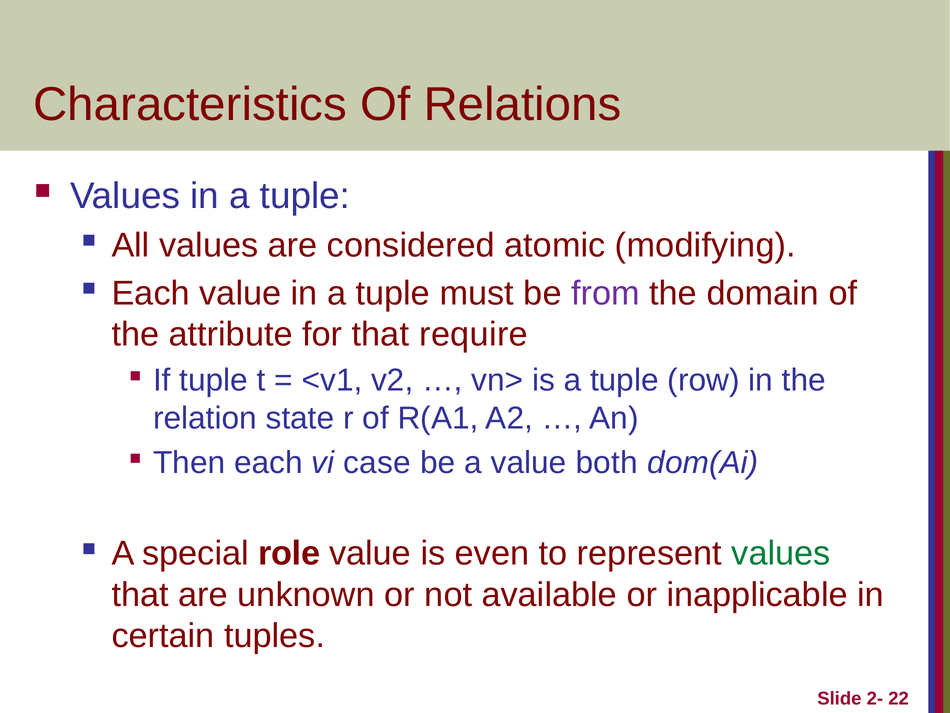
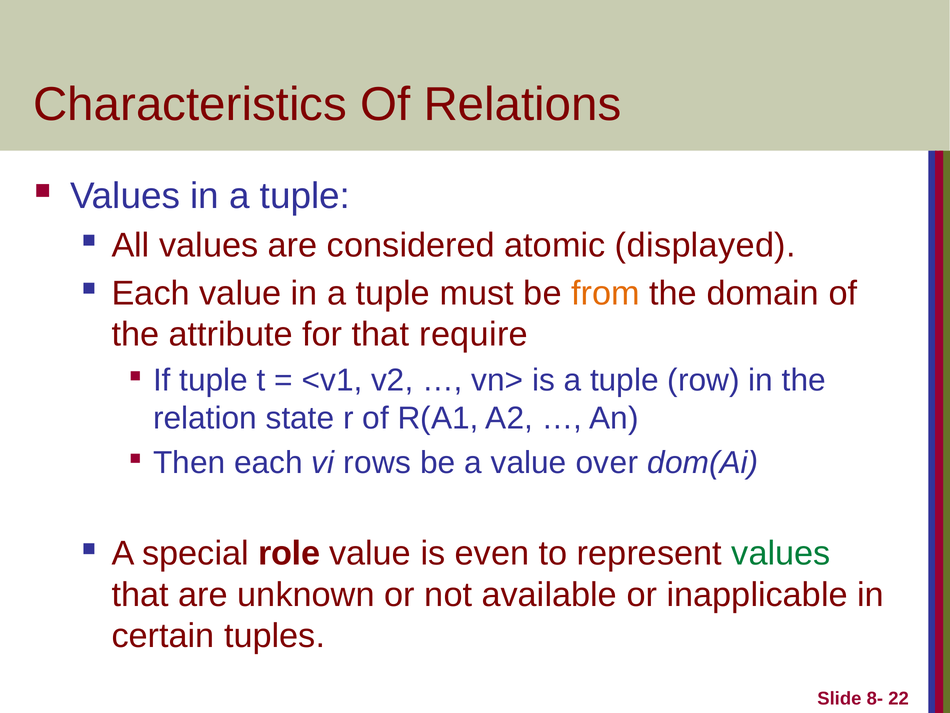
modifying: modifying -> displayed (705, 245)
from colour: purple -> orange (605, 293)
case: case -> rows (377, 462)
both: both -> over (607, 462)
2-: 2- -> 8- (875, 698)
